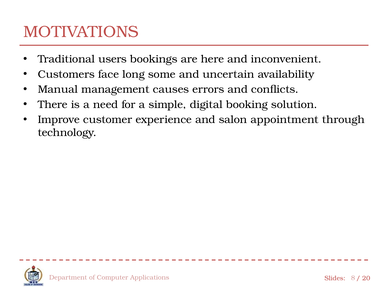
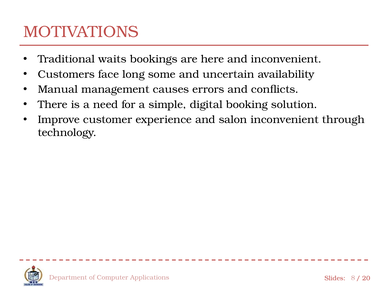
users: users -> waits (112, 59)
salon appointment: appointment -> inconvenient (285, 120)
